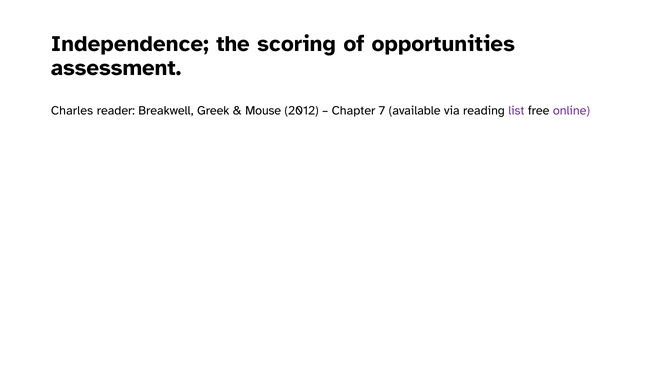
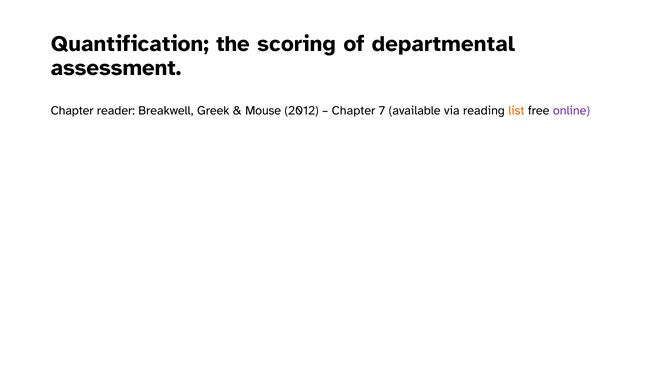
Independence: Independence -> Quantification (130, 44)
opportunities: opportunities -> departmental (443, 44)
Charles: Charles -> Chapter (72, 111)
list colour: purple -> orange (516, 111)
